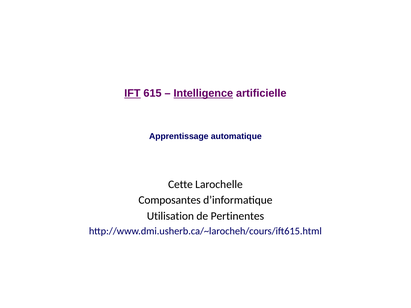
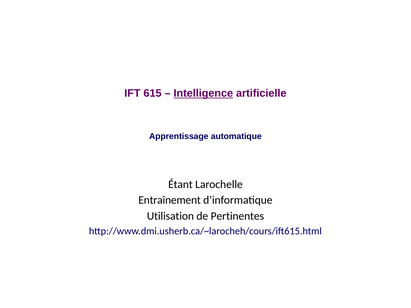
IFT underline: present -> none (132, 93)
Cette: Cette -> Étant (180, 184)
Composantes: Composantes -> Entraînement (170, 200)
